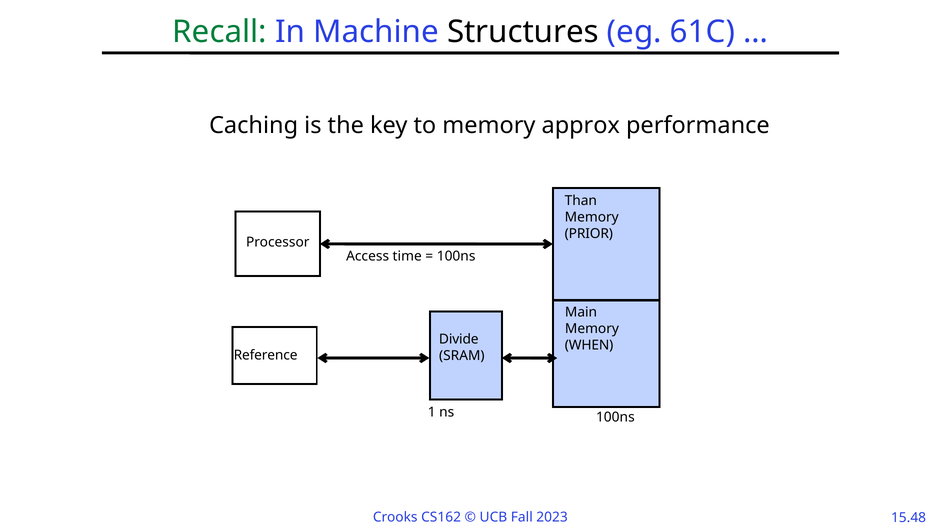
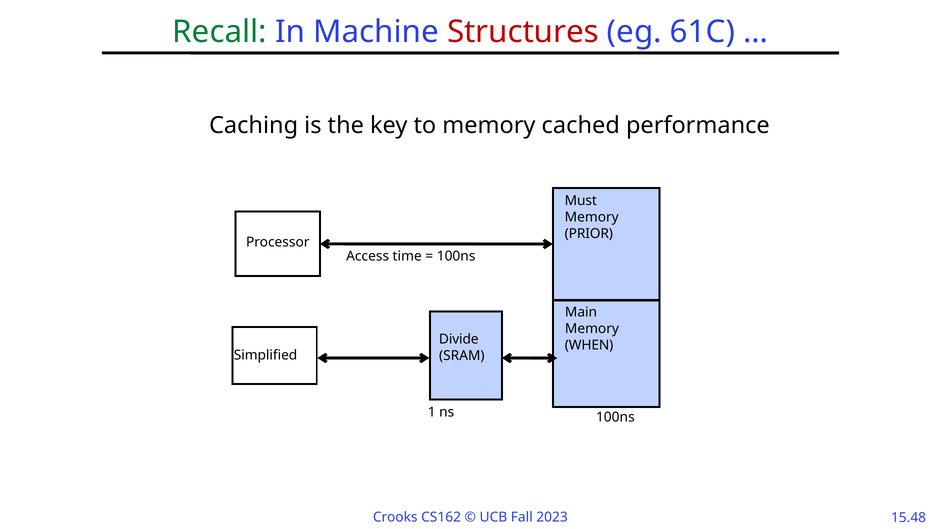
Structures colour: black -> red (523, 32)
approx: approx -> cached (581, 126)
Than: Than -> Must (581, 201)
Reference: Reference -> Simplified (266, 355)
